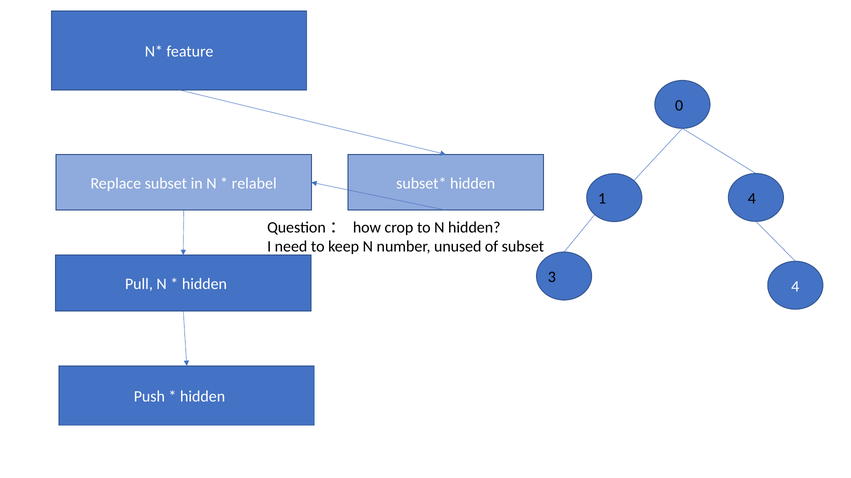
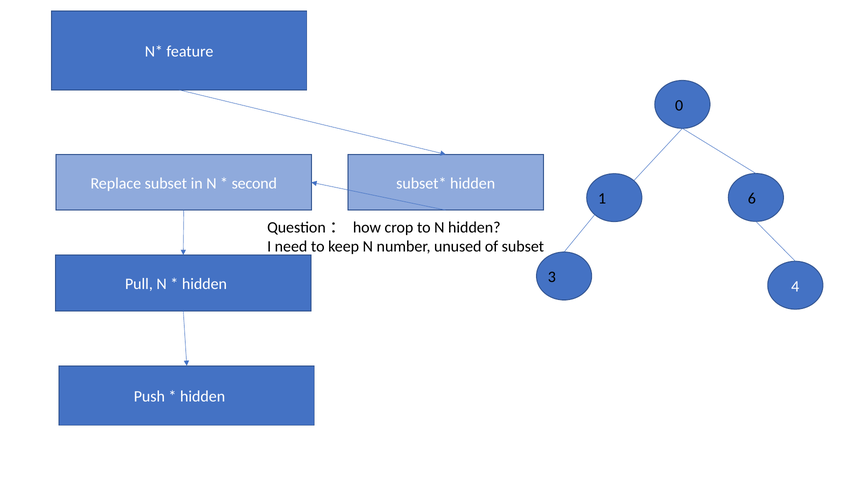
relabel: relabel -> second (254, 184)
1 4: 4 -> 6 (752, 199)
